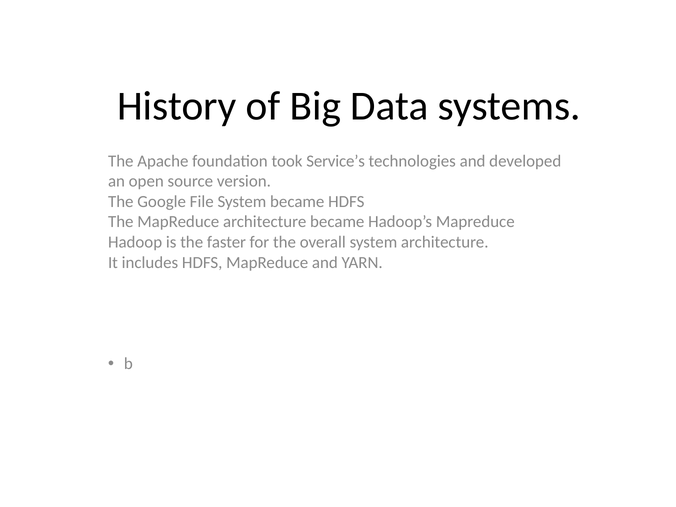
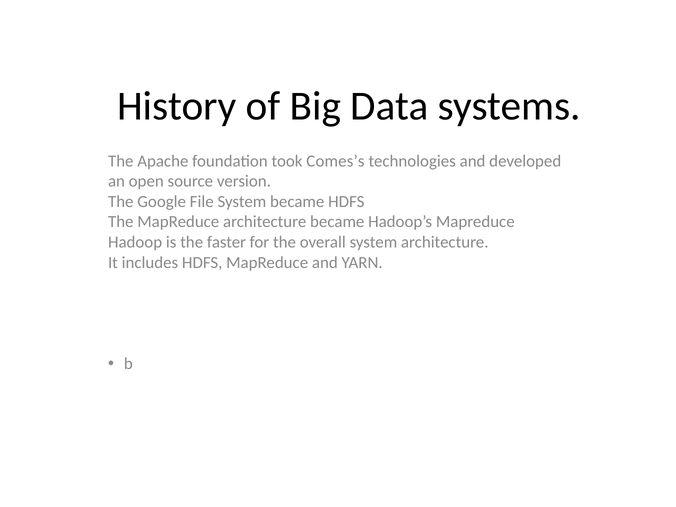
Service’s: Service’s -> Comes’s (335, 161)
